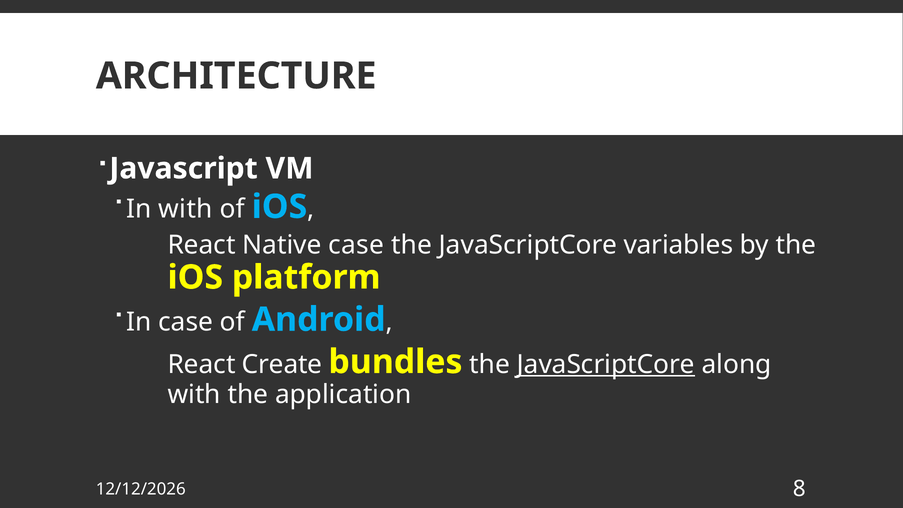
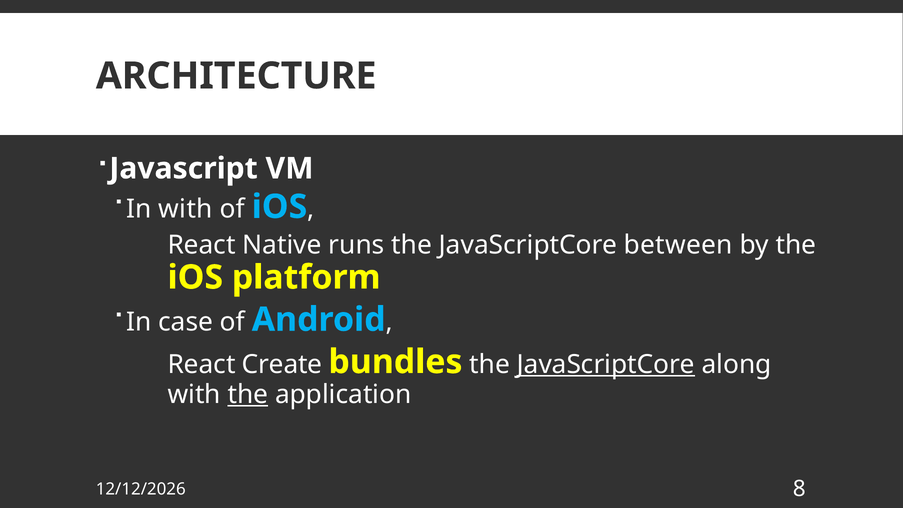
Native case: case -> runs (356, 245)
variables: variables -> between (678, 245)
the underline: none -> present (248, 394)
